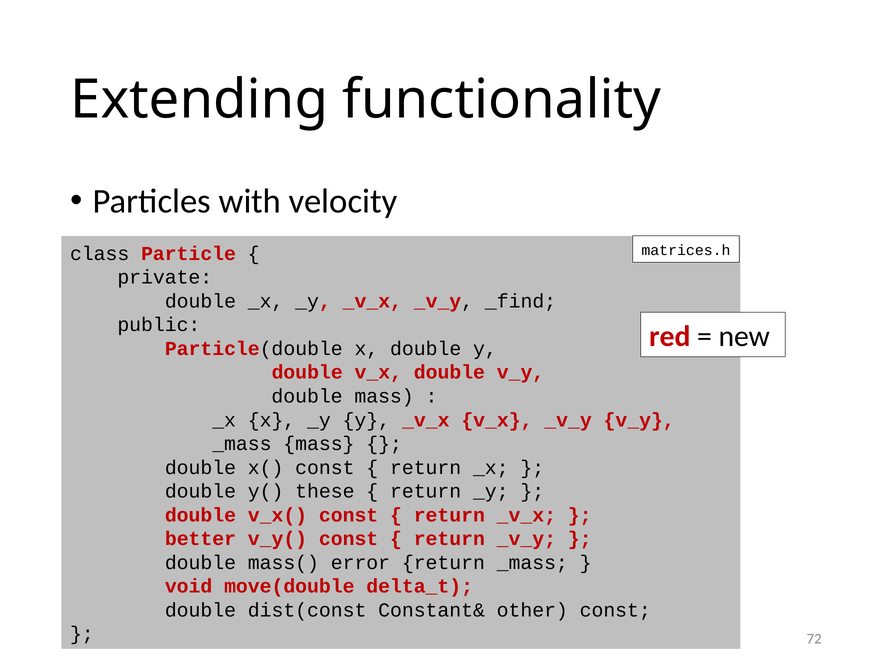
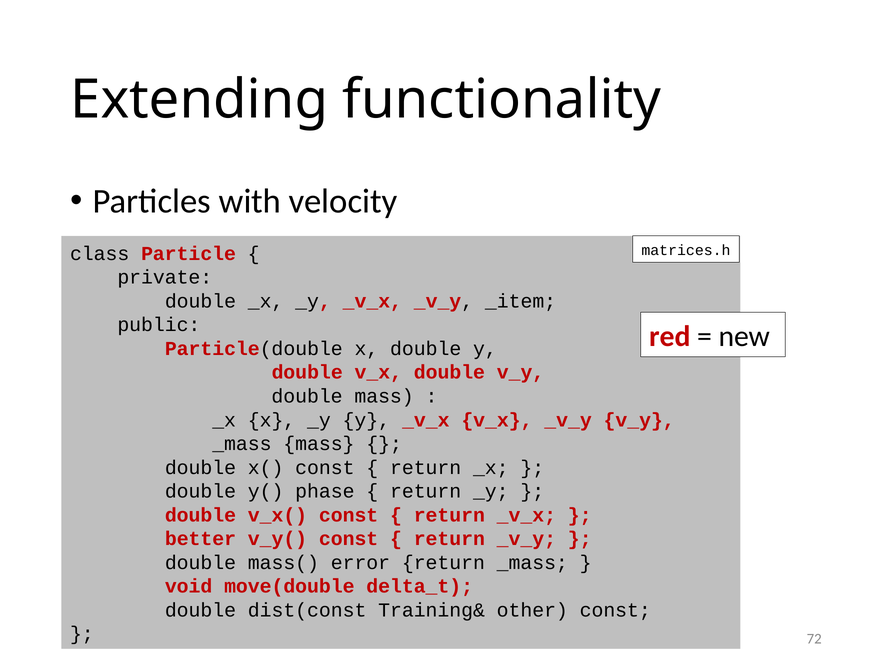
_find: _find -> _item (521, 301)
these: these -> phase (325, 491)
Constant&: Constant& -> Training& (432, 610)
